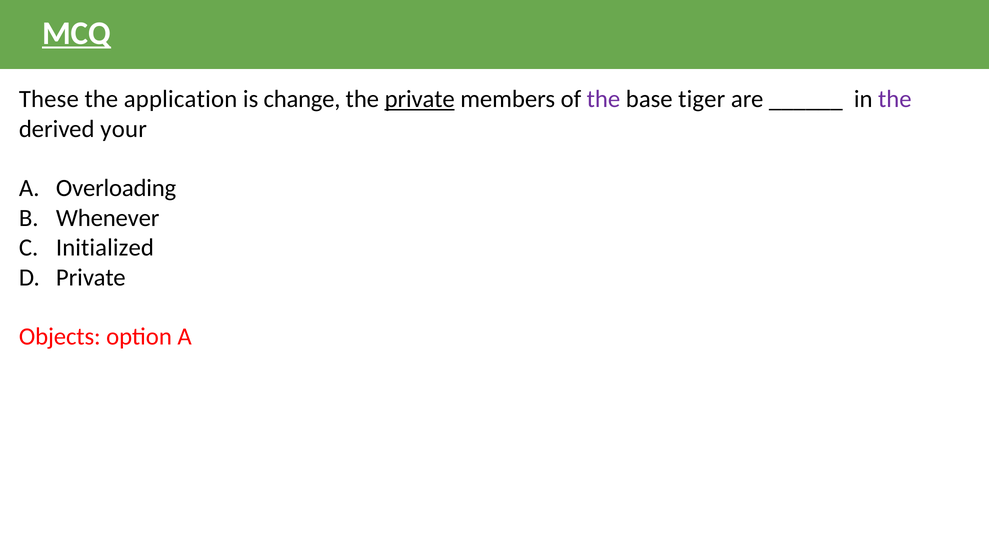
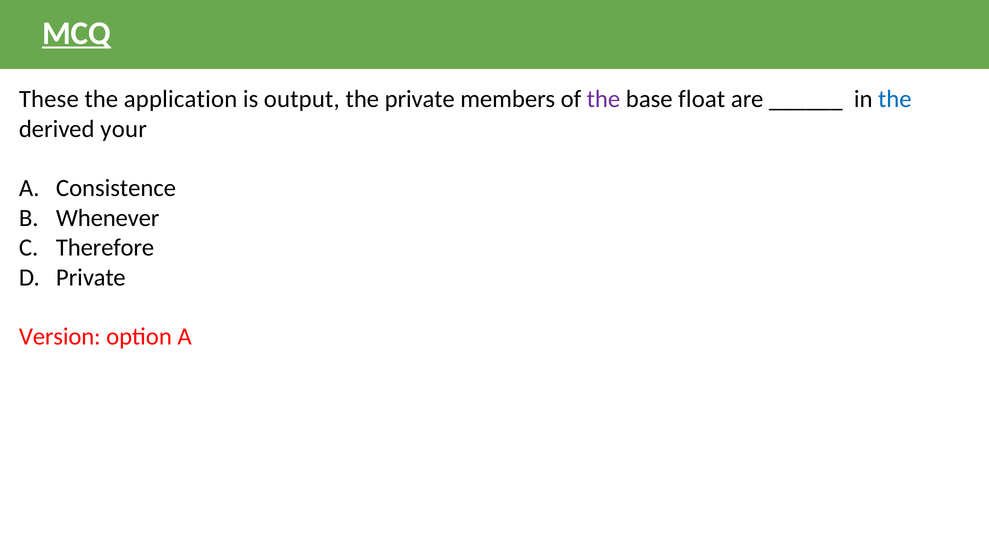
change: change -> output (302, 99)
private underline: present -> none (420, 99)
tiger: tiger -> float (702, 99)
the colour: purple -> blue (895, 99)
Overloading: Overloading -> Consistence (116, 188)
Initialized: Initialized -> Therefore (105, 247)
Objects: Objects -> Version (60, 336)
